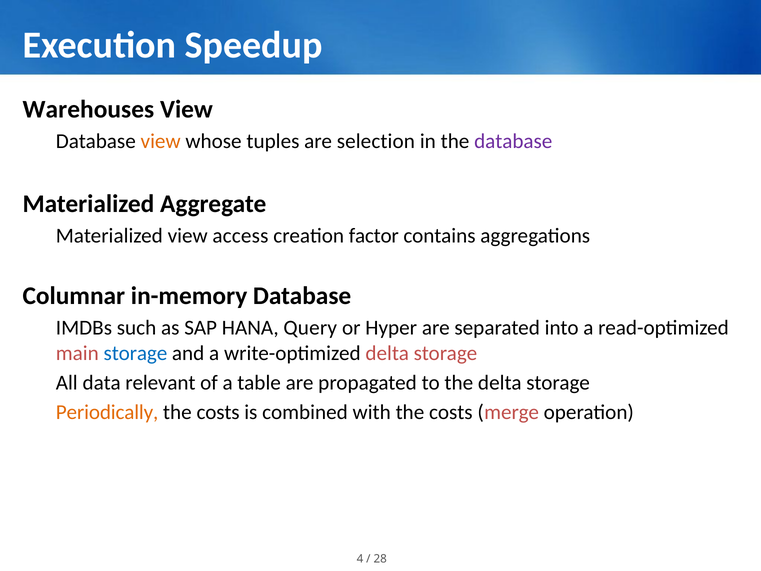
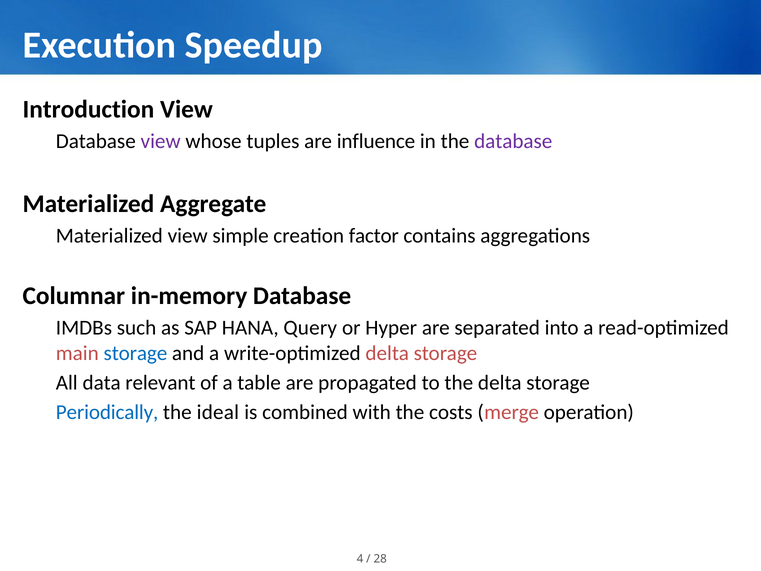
Warehouses: Warehouses -> Introduction (88, 109)
view colour: orange -> purple (161, 141)
selection: selection -> influence (376, 141)
access: access -> simple (241, 236)
Periodically colour: orange -> blue (107, 412)
costs: costs -> ideal (218, 412)
